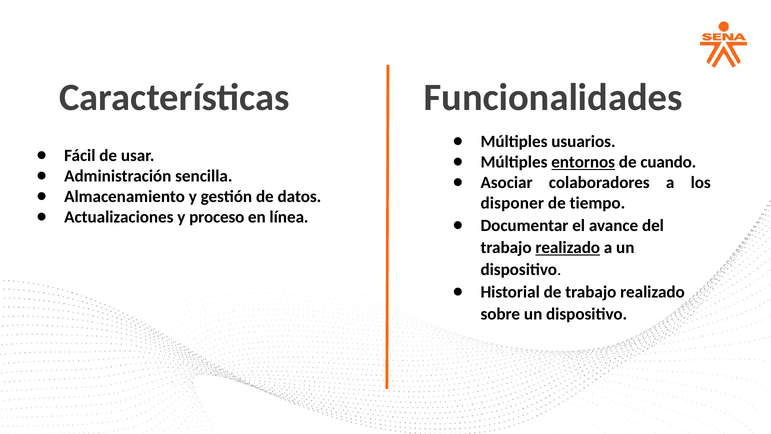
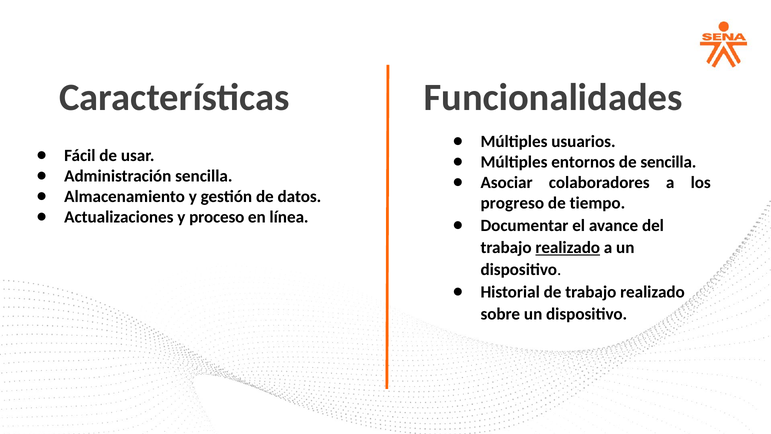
entornos underline: present -> none (583, 162)
de cuando: cuando -> sencilla (668, 162)
disponer: disponer -> progreso (512, 203)
